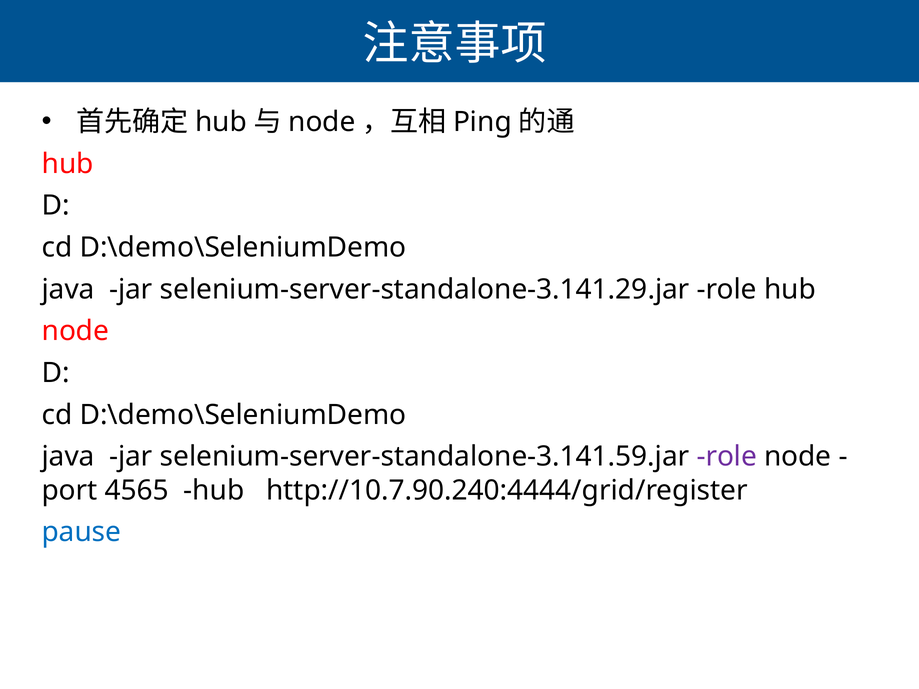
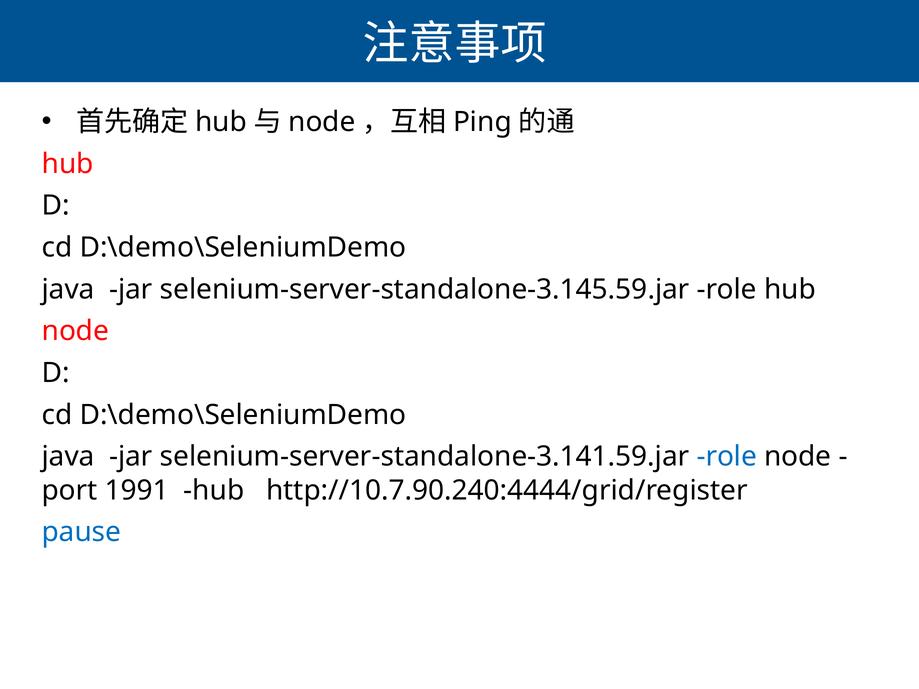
selenium-server-standalone-3.141.29.jar: selenium-server-standalone-3.141.29.jar -> selenium-server-standalone-3.145.59.jar (425, 289)
role colour: purple -> blue (727, 457)
4565: 4565 -> 1991 (137, 491)
